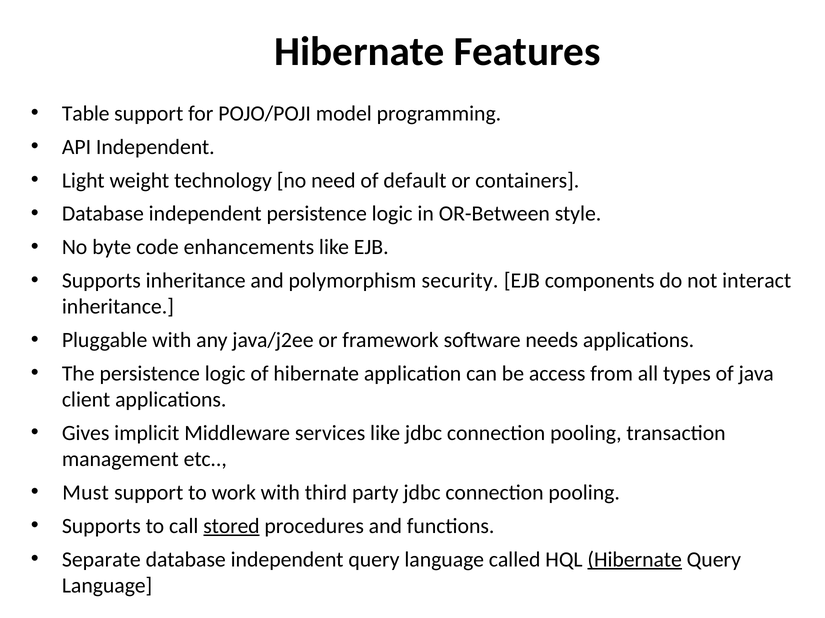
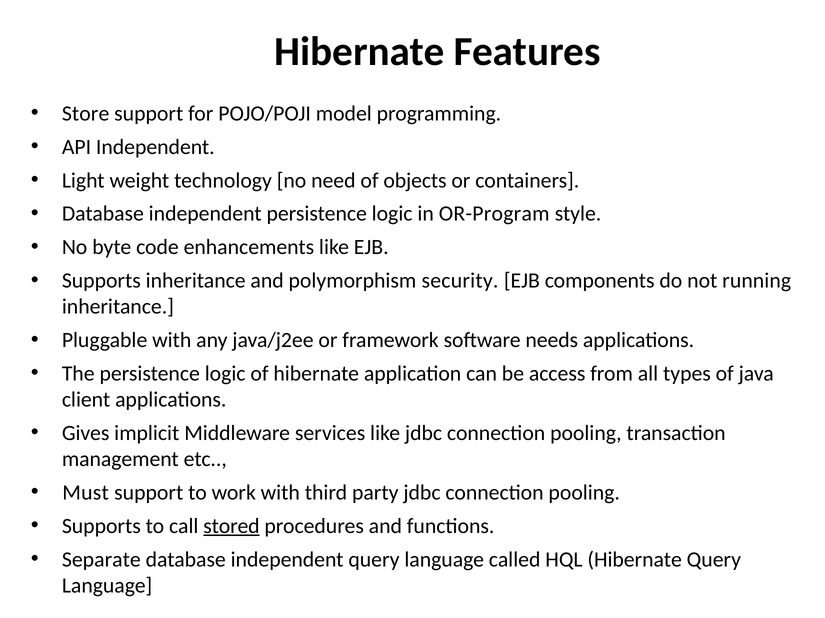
Table: Table -> Store (86, 114)
default: default -> objects (415, 181)
OR-Between: OR-Between -> OR-Program (494, 214)
interact: interact -> running (757, 281)
Hibernate underline: present -> none (635, 560)
